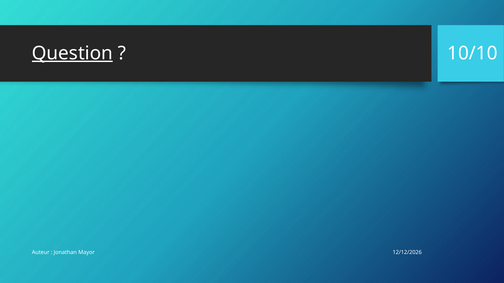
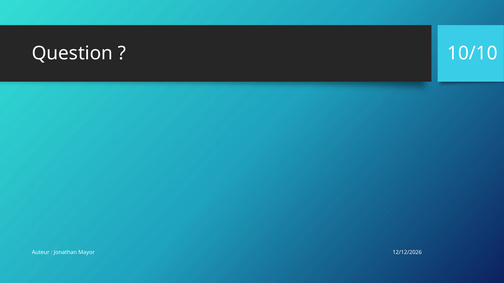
Question underline: present -> none (72, 53)
